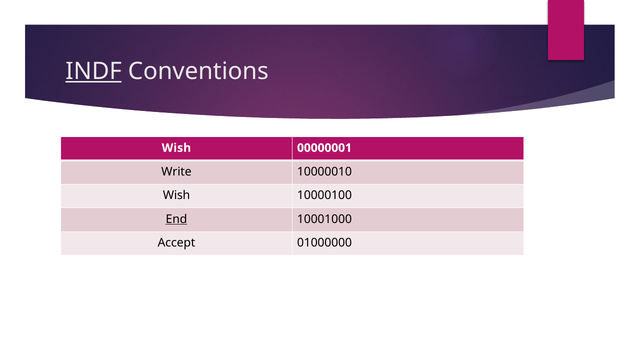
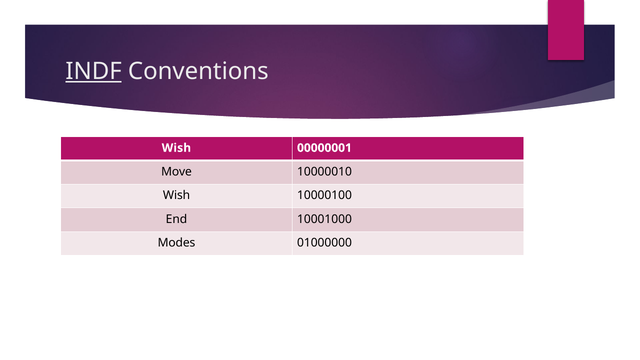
Write: Write -> Move (176, 172)
End underline: present -> none (176, 219)
Accept: Accept -> Modes (176, 243)
